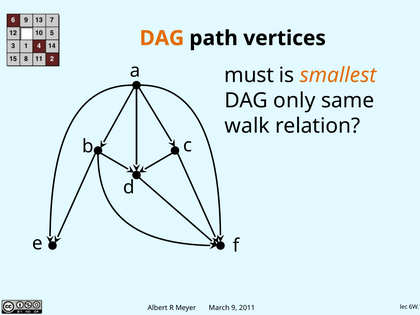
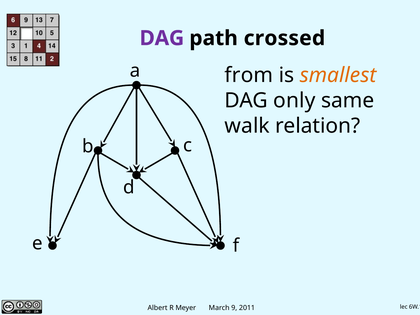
DAG colour: orange -> purple (162, 38)
vertices: vertices -> crossed (284, 38)
must: must -> from (249, 75)
